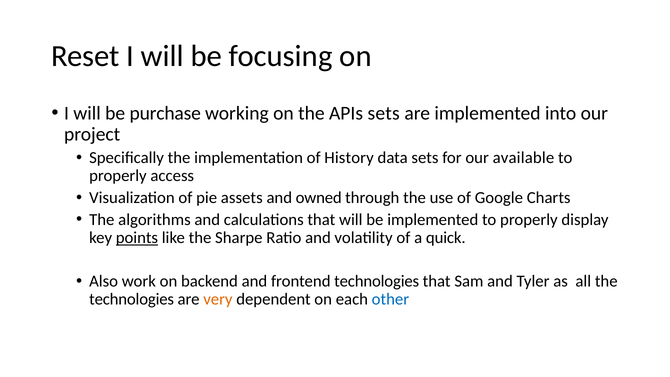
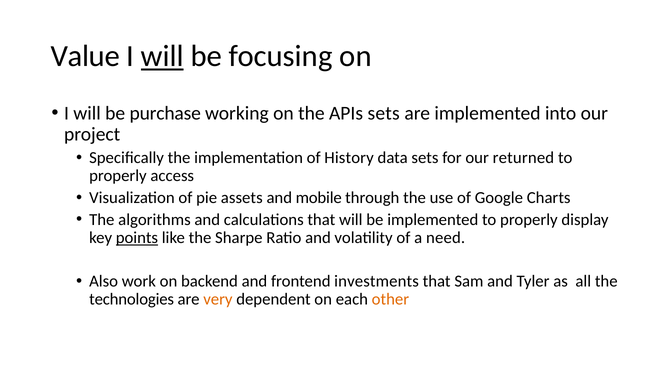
Reset: Reset -> Value (85, 56)
will underline: none -> present (162, 56)
available: available -> returned (523, 158)
owned: owned -> mobile (319, 198)
quick: quick -> need (446, 238)
frontend technologies: technologies -> investments (377, 281)
other colour: blue -> orange (390, 299)
